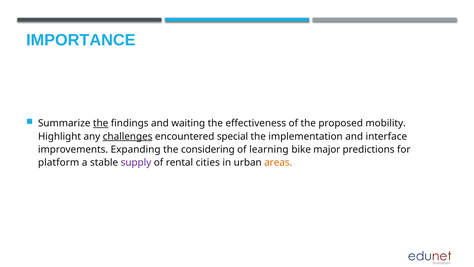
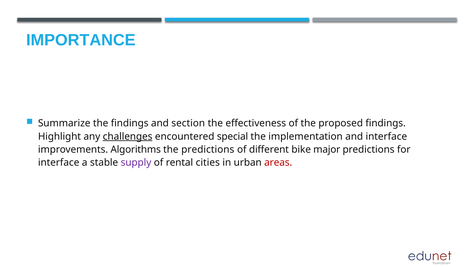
the underline: present -> none (101, 123)
waiting: waiting -> section (188, 123)
proposed mobility: mobility -> findings (386, 123)
Expanding: Expanding -> Algorithms (136, 149)
the considering: considering -> predictions (208, 149)
learning: learning -> different (269, 149)
platform: platform -> interface (59, 162)
areas colour: orange -> red (278, 162)
